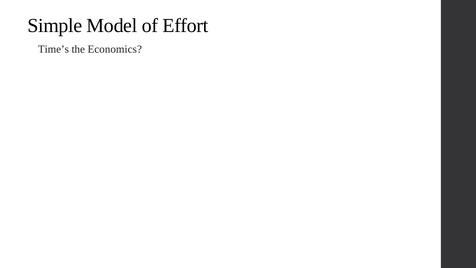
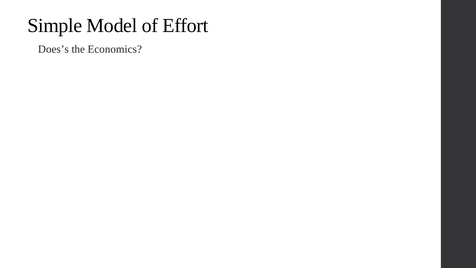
Time’s: Time’s -> Does’s (53, 49)
